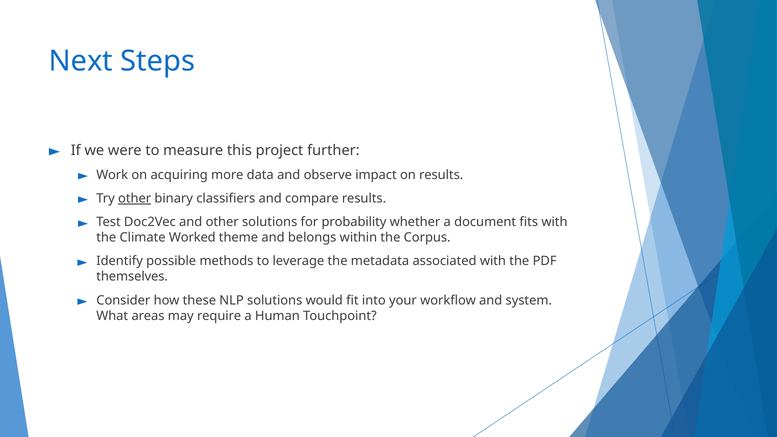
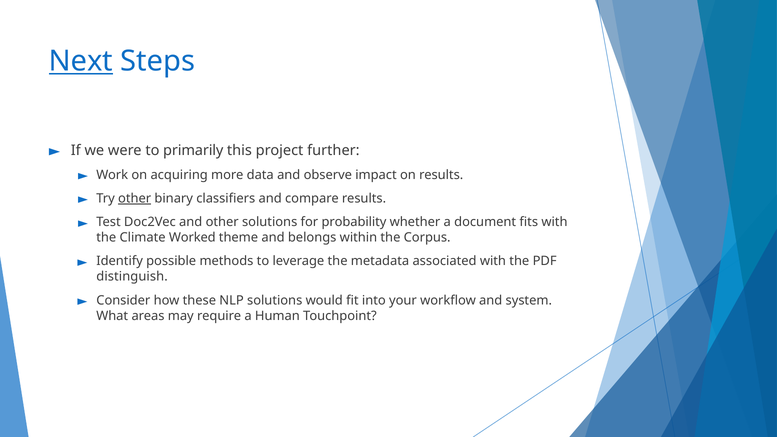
Next underline: none -> present (81, 61)
measure: measure -> primarily (193, 150)
themselves: themselves -> distinguish (132, 277)
